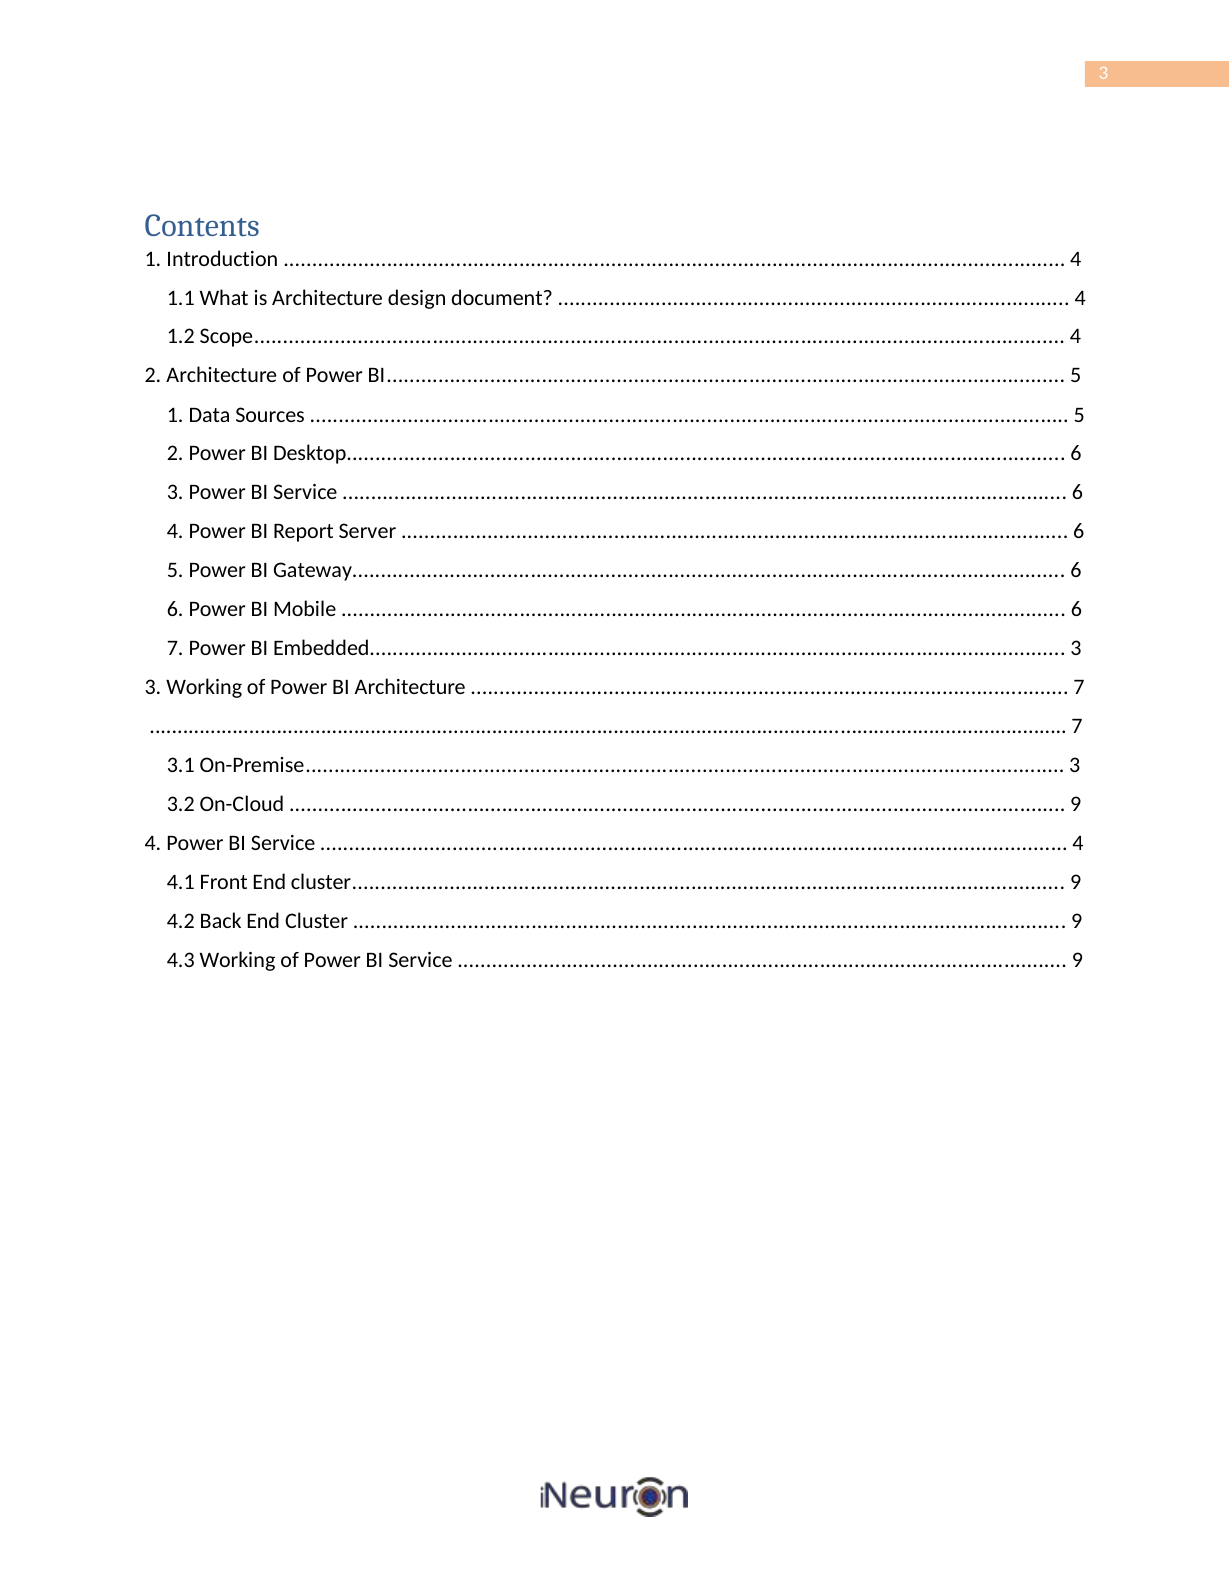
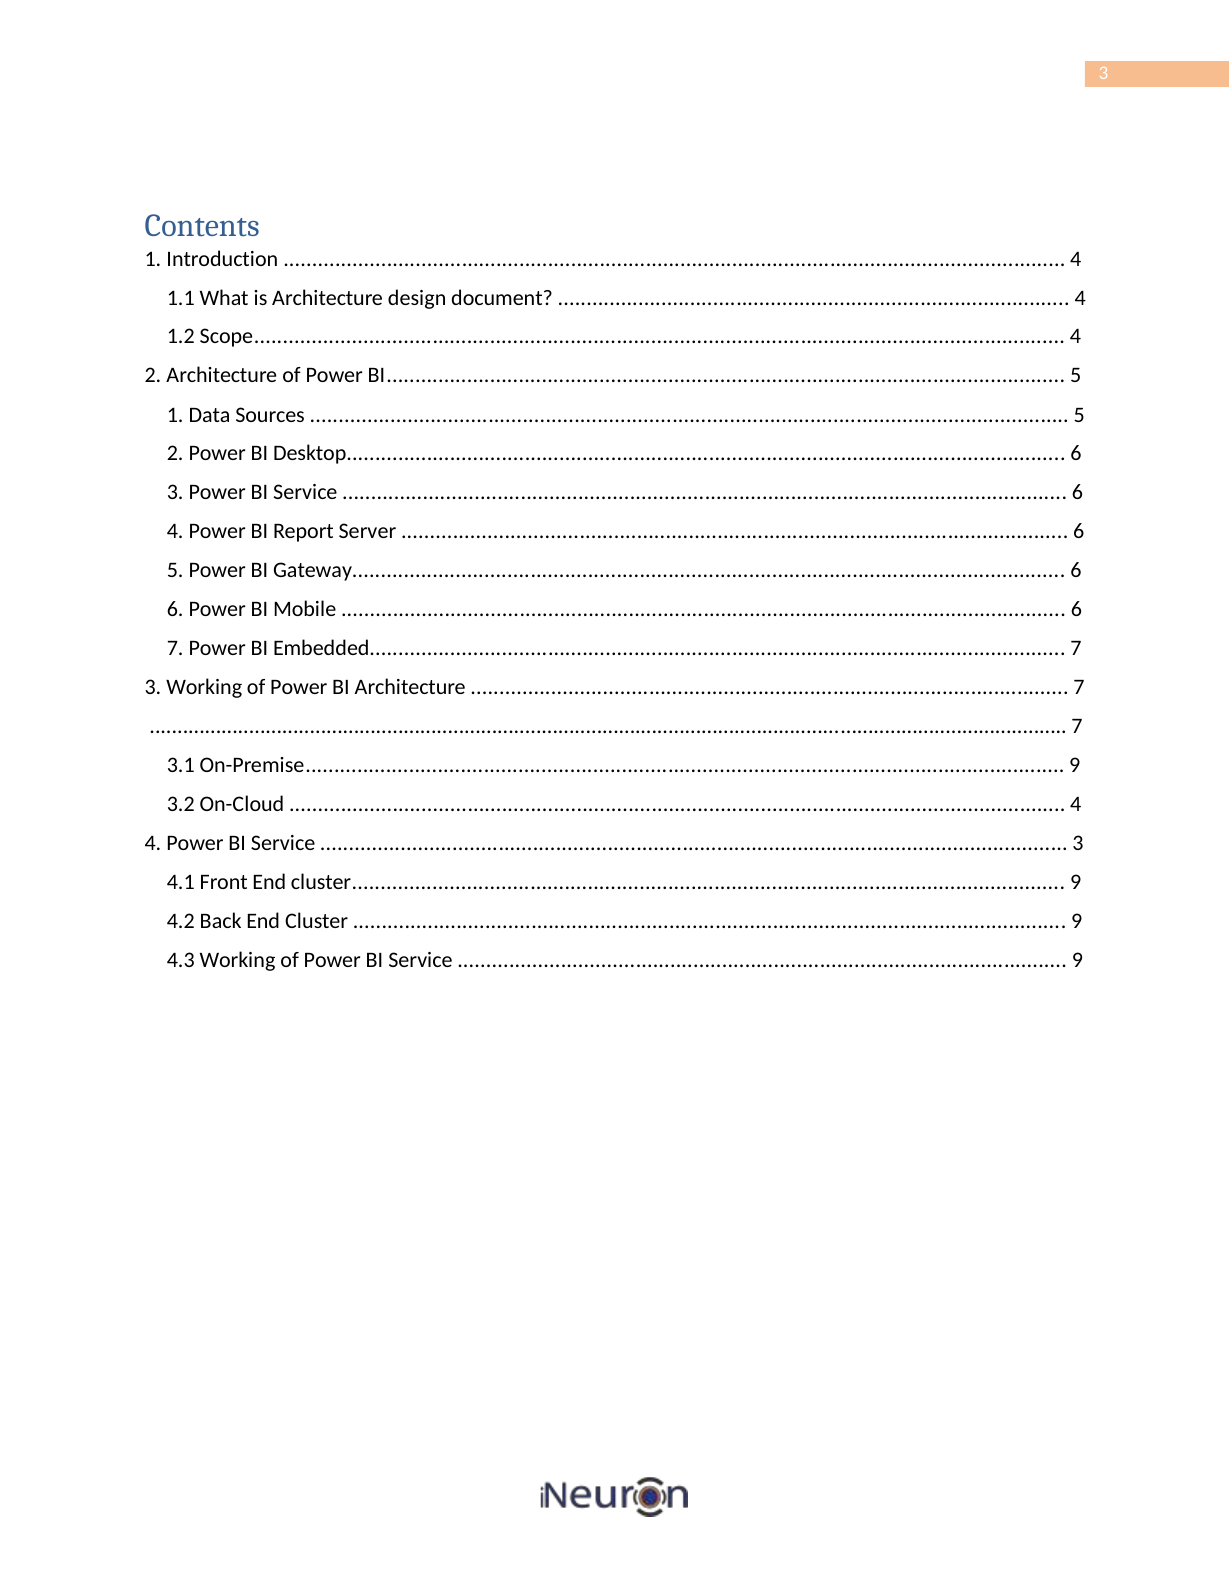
3: 3 -> 7 (1076, 648)
3: 3 -> 9 (1075, 765)
9: 9 -> 4 (1076, 804)
4: 4 -> 3 (1078, 843)
